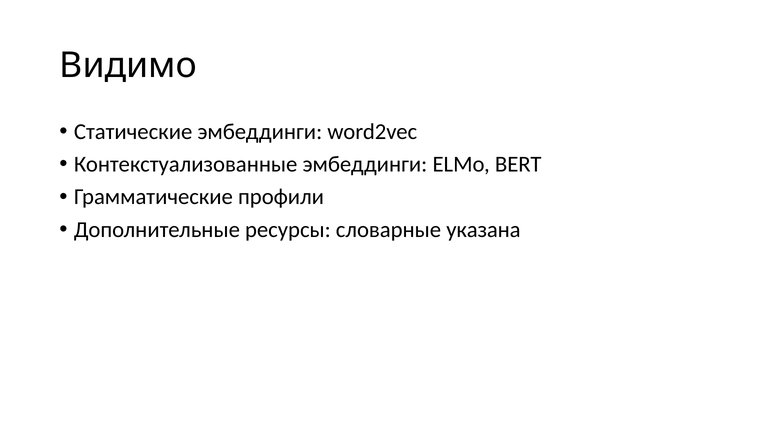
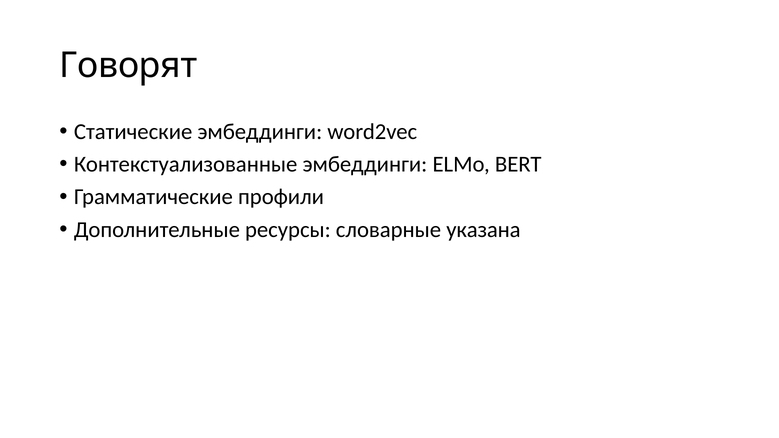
Видимо: Видимо -> Говорят (128, 65)
